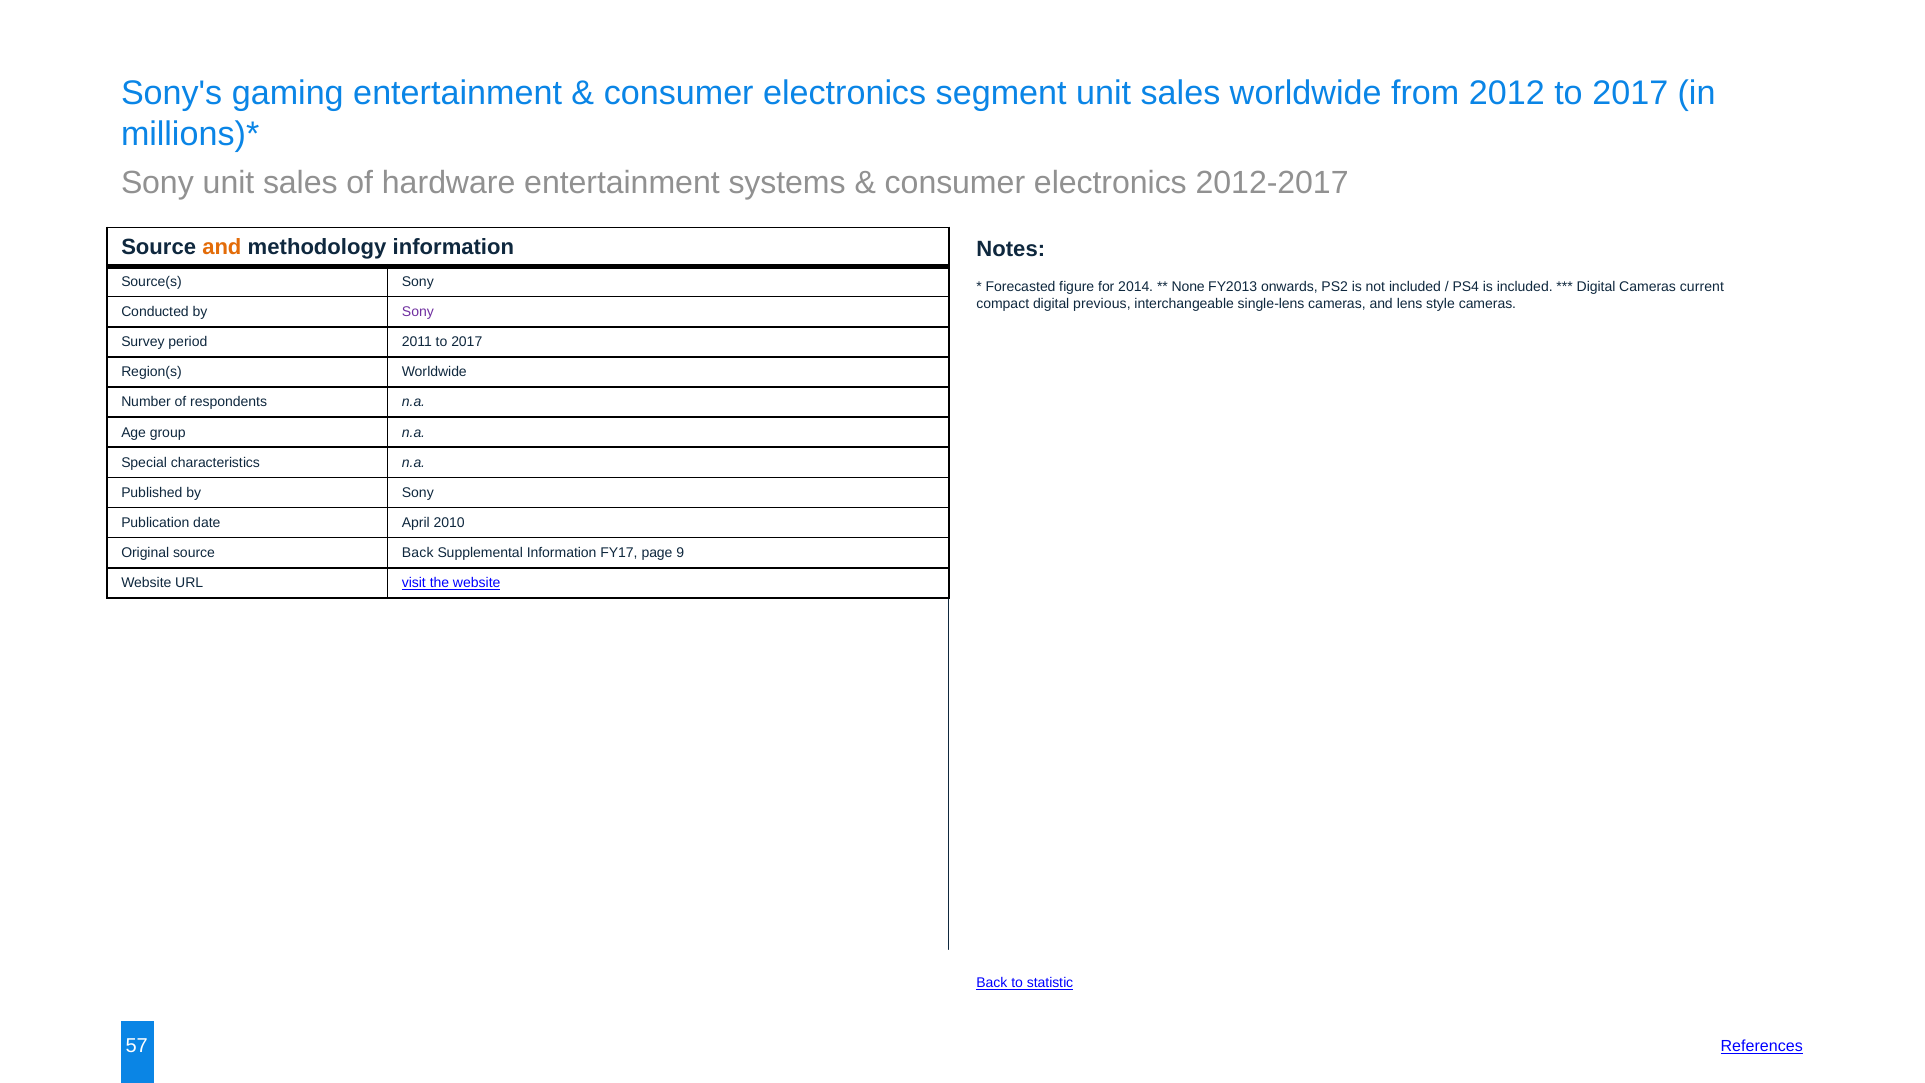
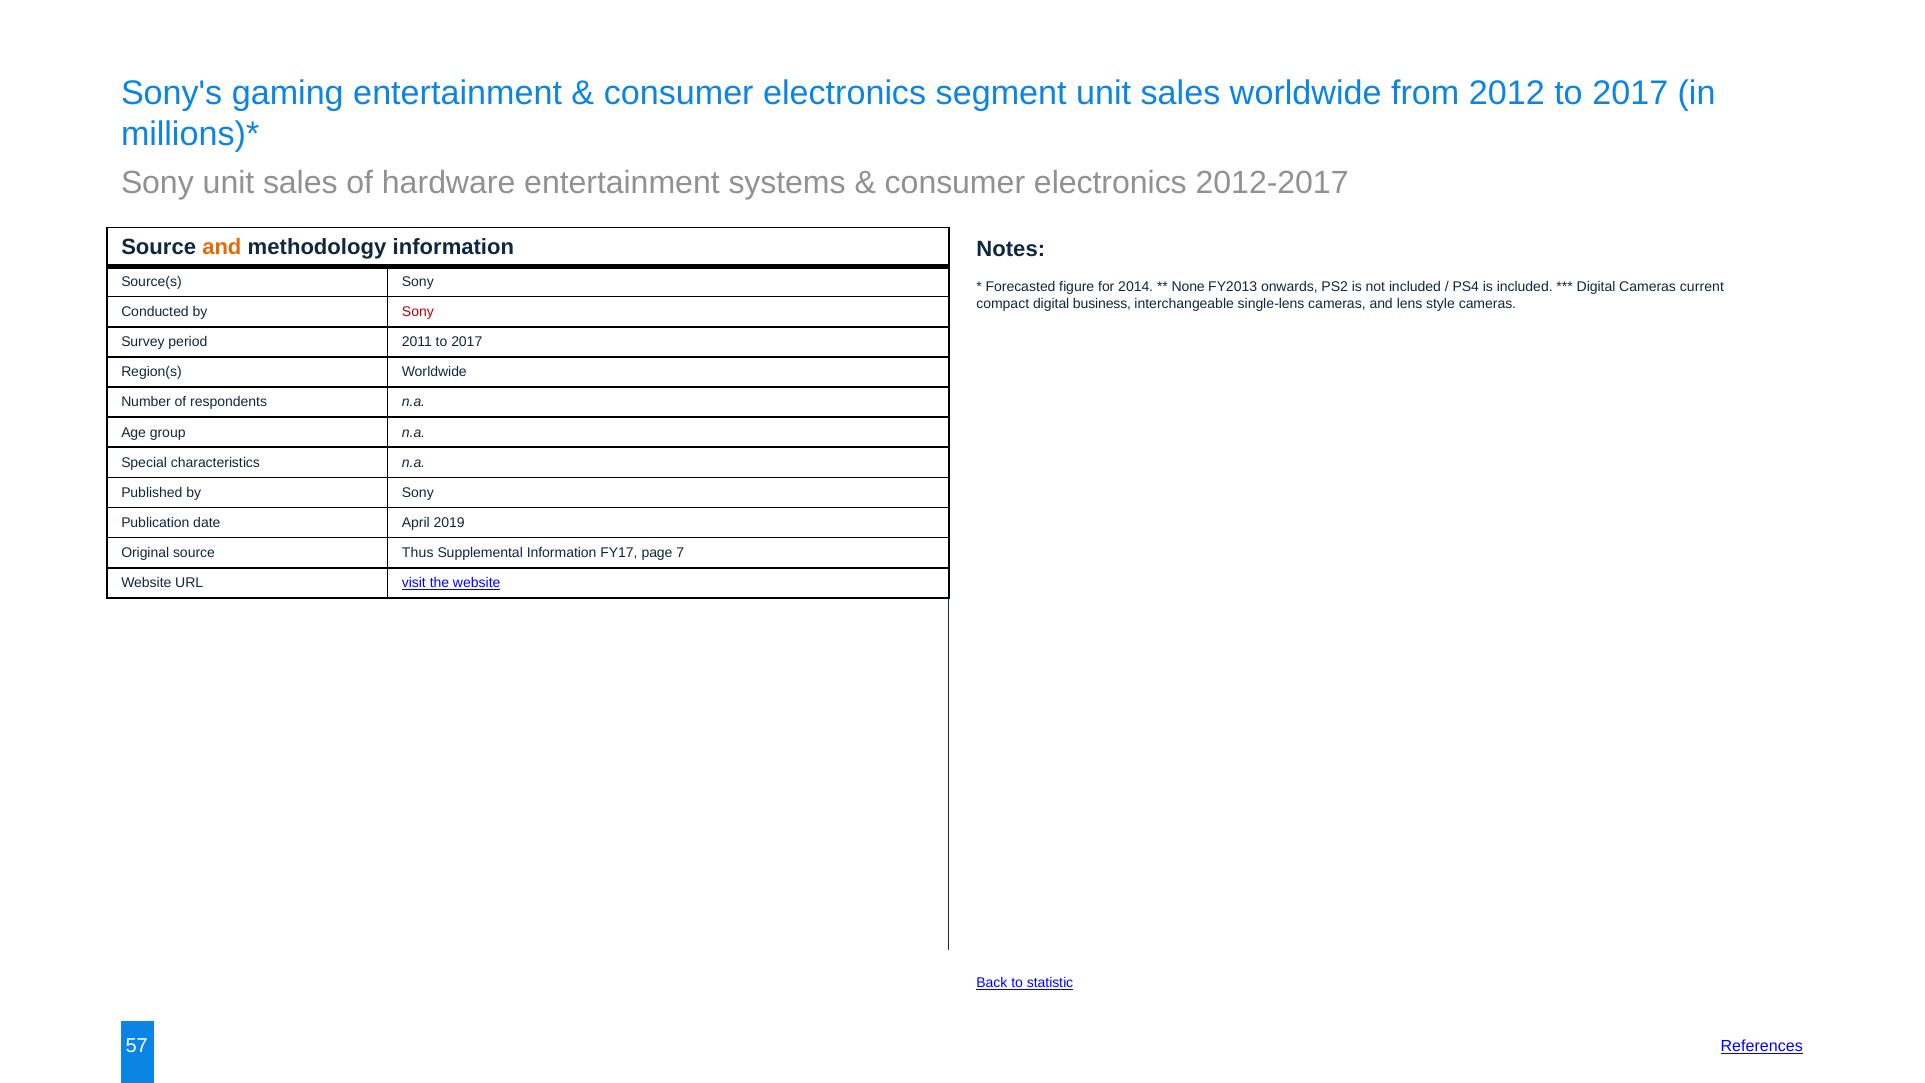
previous: previous -> business (1102, 304)
Sony colour: purple -> red (418, 312)
2010: 2010 -> 2019 (449, 523)
source Back: Back -> Thus (418, 553)
9: 9 -> 7 (680, 553)
